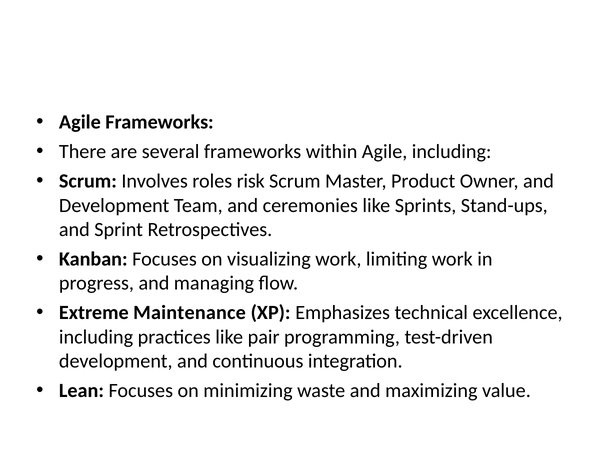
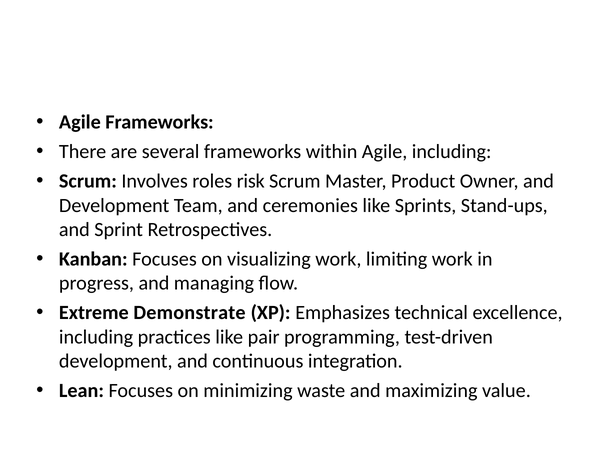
Maintenance: Maintenance -> Demonstrate (190, 313)
